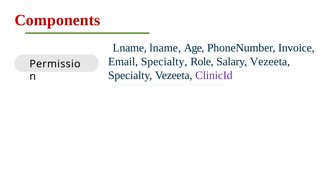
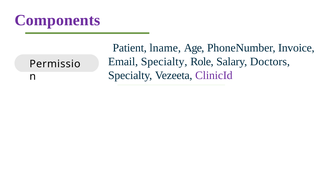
Components colour: red -> purple (57, 20)
Lname: Lname -> Patient (130, 48)
Salary Vezeeta: Vezeeta -> Doctors (270, 62)
